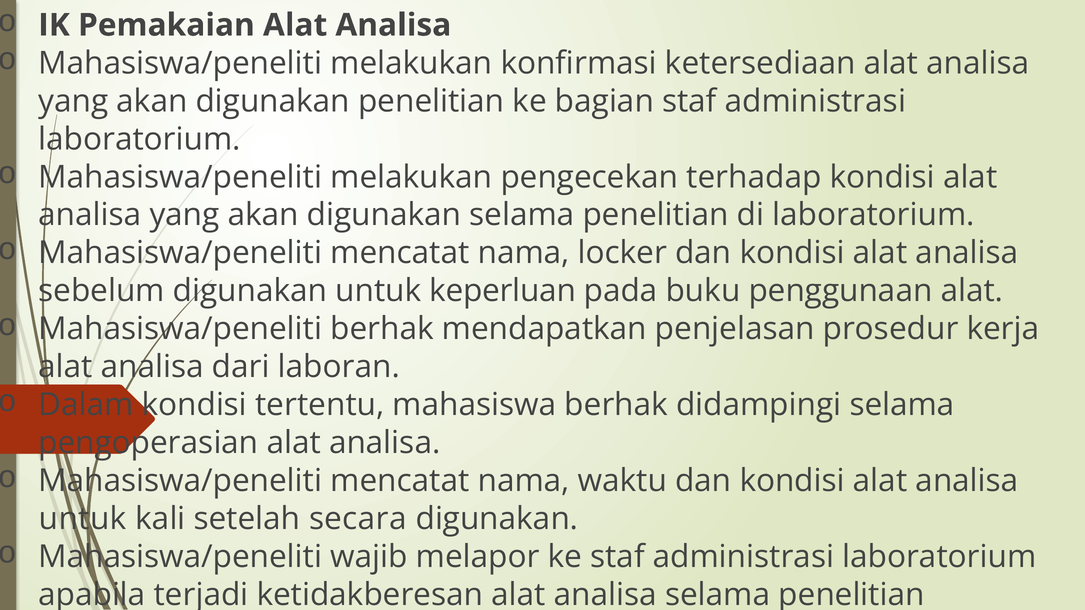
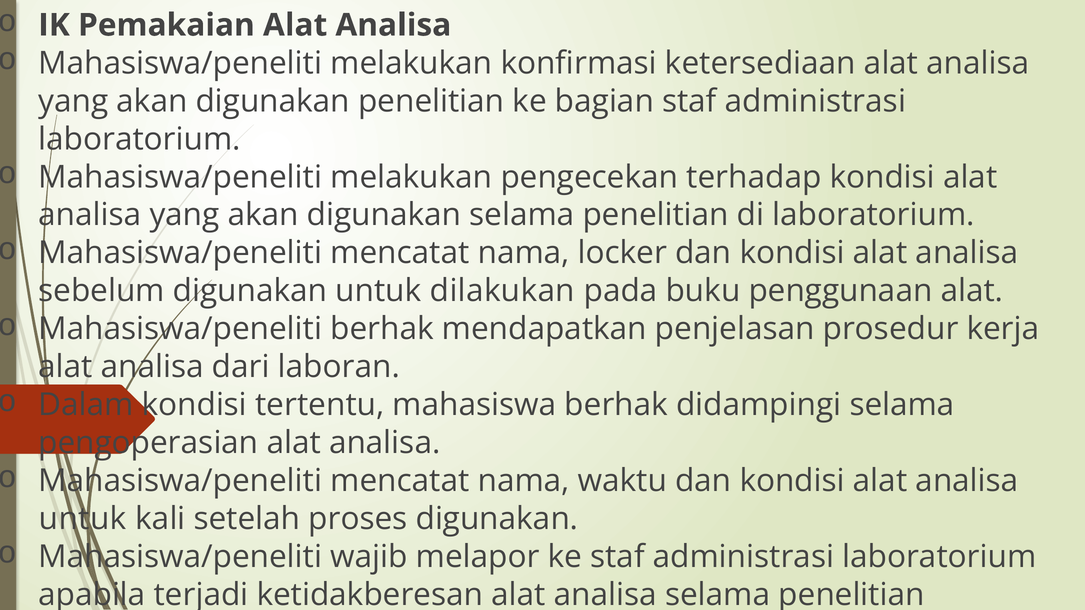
keperluan: keperluan -> dilakukan (502, 291)
secara: secara -> proses (358, 519)
